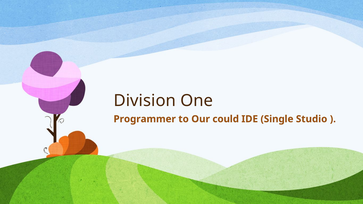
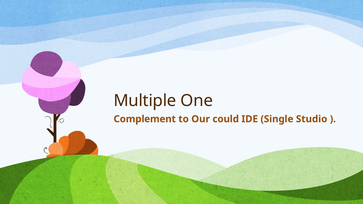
Division: Division -> Multiple (145, 101)
Programmer: Programmer -> Complement (145, 119)
